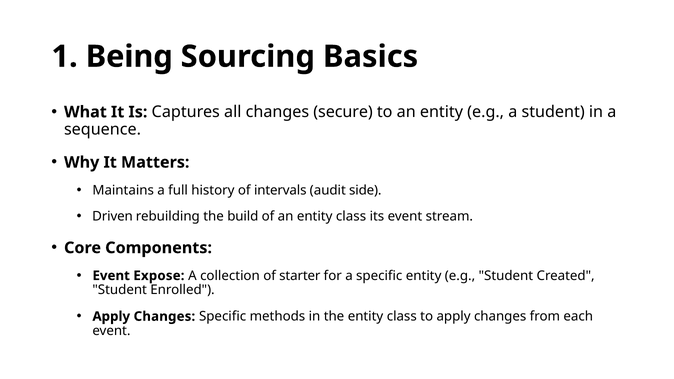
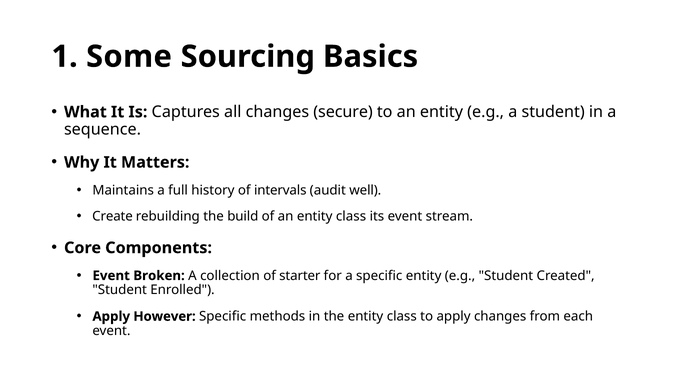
Being: Being -> Some (129, 57)
side: side -> well (365, 190)
Driven: Driven -> Create (113, 217)
Expose: Expose -> Broken (159, 276)
Changes: Changes -> However (165, 317)
